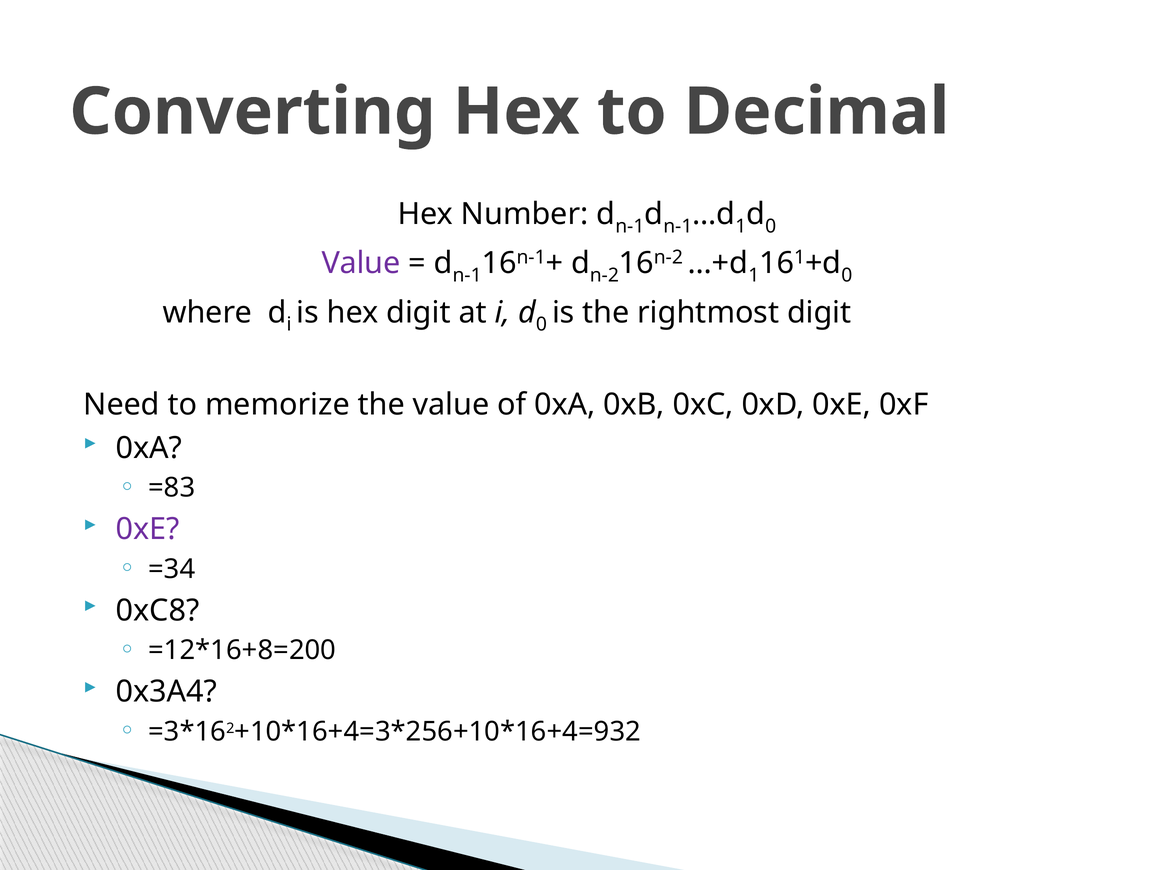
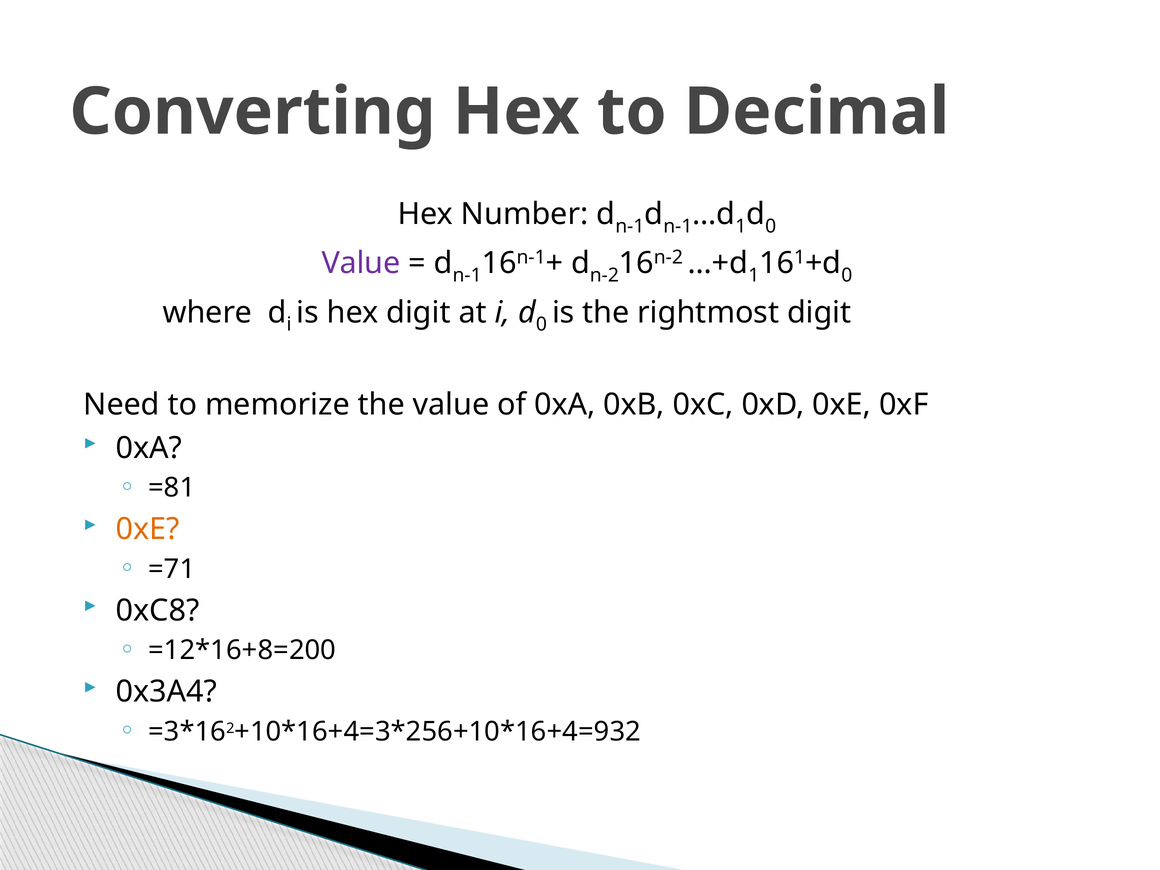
=83: =83 -> =81 (172, 488)
0xE colour: purple -> orange (148, 529)
=34: =34 -> =71 (172, 569)
